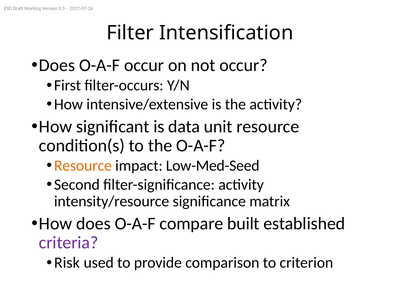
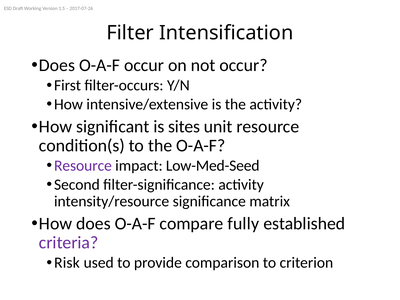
data: data -> sites (184, 126)
Resource colour: orange -> purple (83, 166)
built: built -> fully (243, 224)
